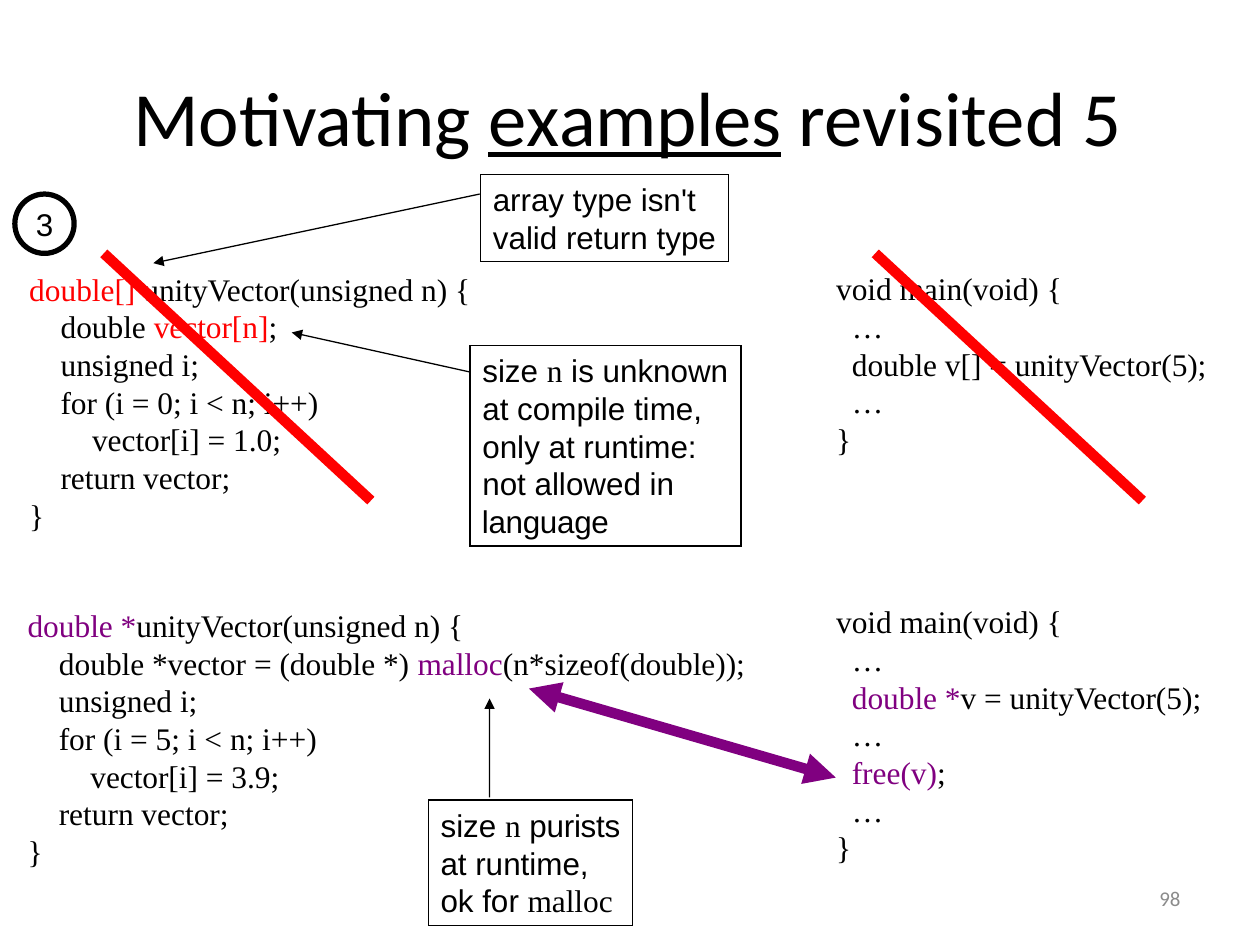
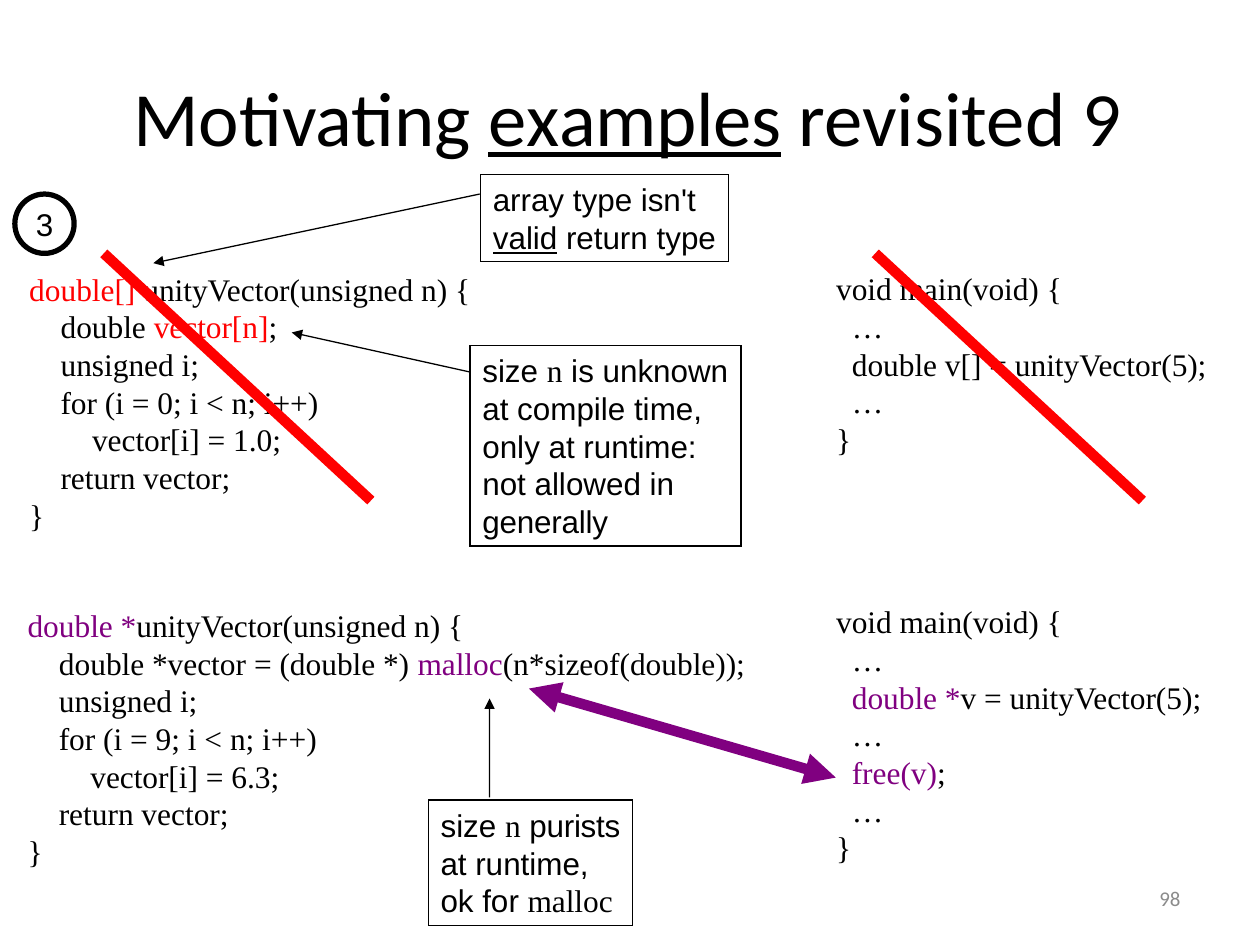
revisited 5: 5 -> 9 (1102, 122)
valid underline: none -> present (525, 239)
language: language -> generally (545, 523)
5: 5 -> 9 (168, 740)
3.9: 3.9 -> 6.3 (255, 778)
